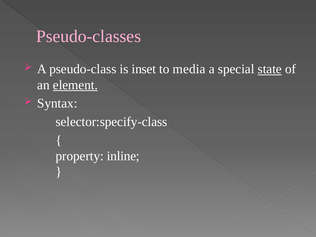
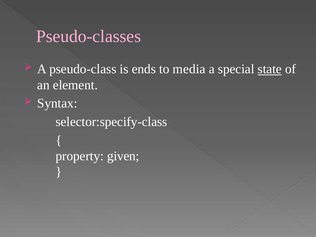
inset: inset -> ends (144, 69)
element underline: present -> none (75, 85)
inline: inline -> given (123, 156)
